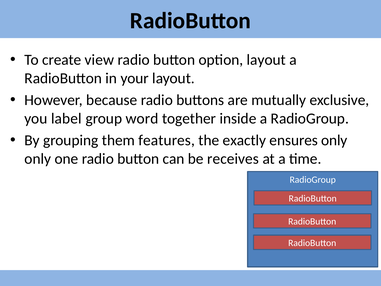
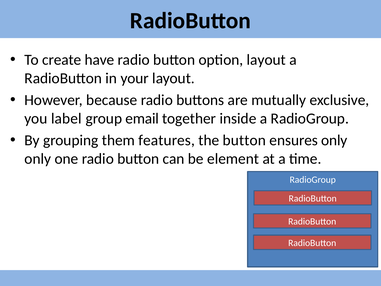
view: view -> have (99, 60)
word: word -> email (142, 118)
the exactly: exactly -> button (244, 140)
receives: receives -> element (233, 159)
